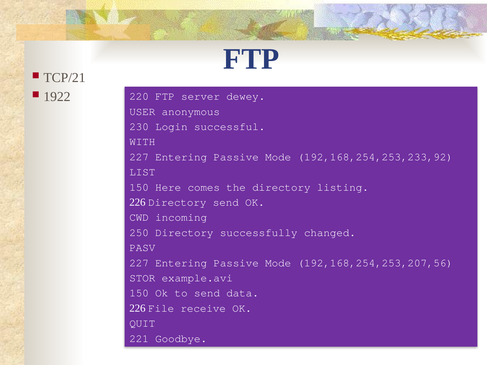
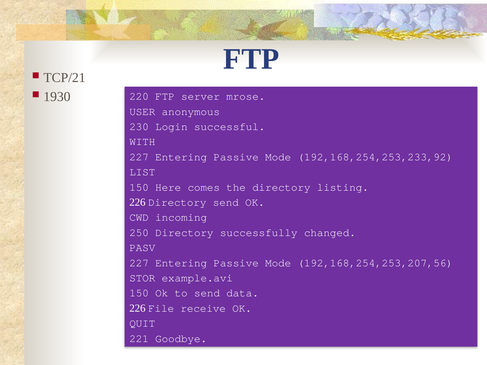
1922: 1922 -> 1930 (57, 97)
dewey: dewey -> mrose (246, 96)
